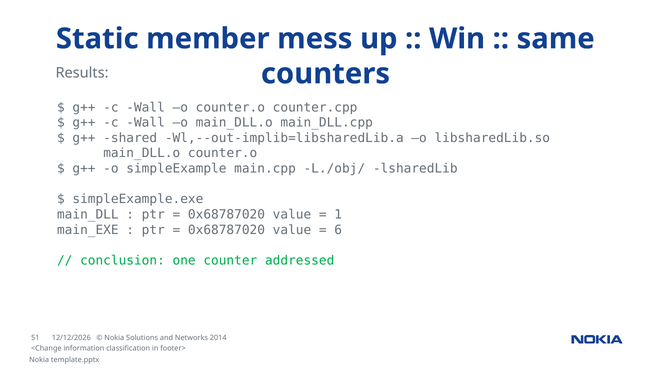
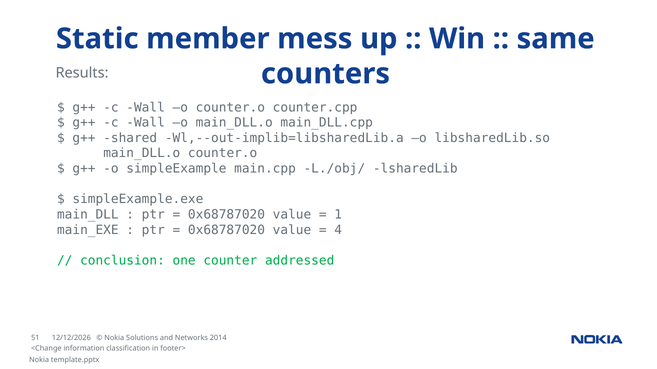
6: 6 -> 4 (338, 230)
